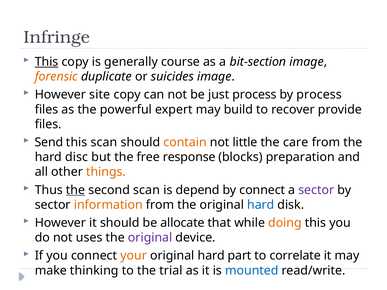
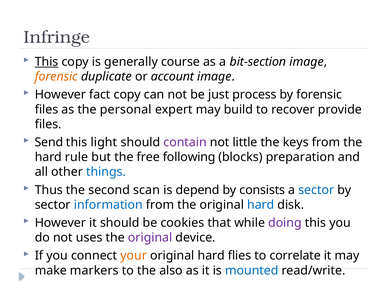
suicides: suicides -> account (172, 77)
site: site -> fact (100, 95)
by process: process -> forensic (319, 95)
powerful: powerful -> personal (126, 110)
this scan: scan -> light (104, 142)
contain colour: orange -> purple (185, 142)
care: care -> keys (296, 142)
disc: disc -> rule (77, 157)
response: response -> following (189, 157)
things colour: orange -> blue (106, 172)
the underline: present -> none (76, 190)
by connect: connect -> consists (262, 190)
sector colour: purple -> blue (316, 190)
information colour: orange -> blue (108, 205)
allocate: allocate -> cookies (182, 223)
doing colour: orange -> purple (285, 223)
part: part -> flies (240, 256)
thinking: thinking -> markers (94, 271)
trial: trial -> also (171, 271)
